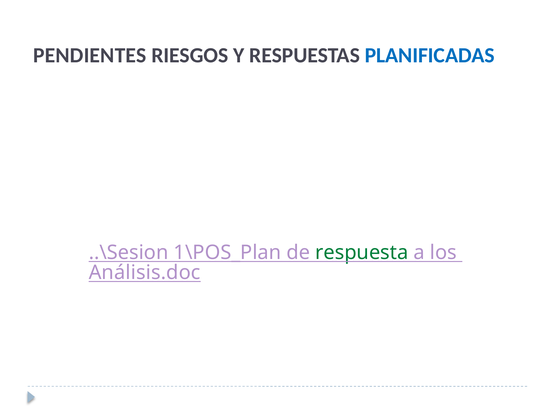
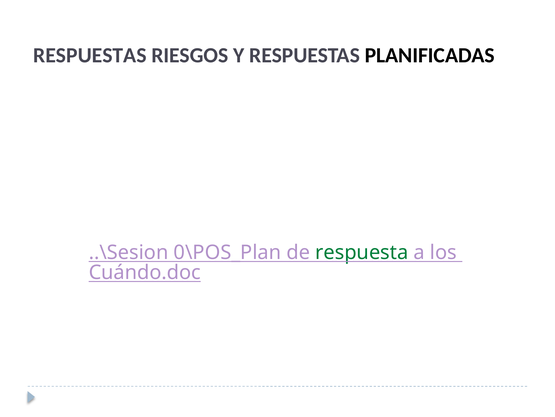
PENDIENTES: PENDIENTES -> RESPUESTAS (90, 55)
PLANIFICADAS colour: blue -> black (430, 55)
1\POS_Plan: 1\POS_Plan -> 0\POS_Plan (227, 252)
Análisis.doc: Análisis.doc -> Cuándo.doc (145, 272)
